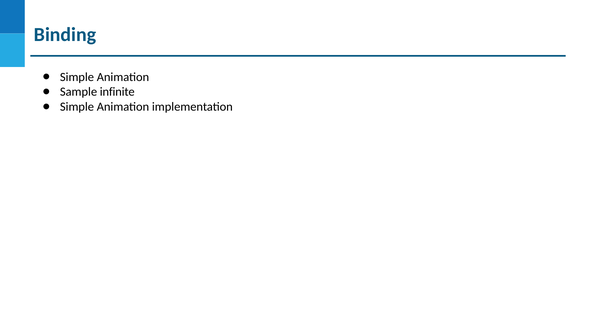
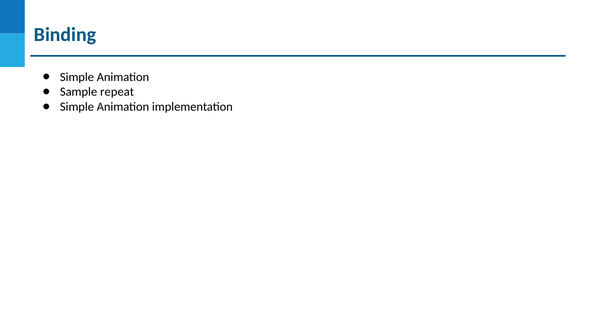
infinite: infinite -> repeat (117, 92)
